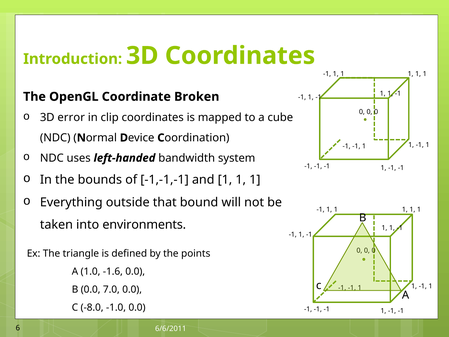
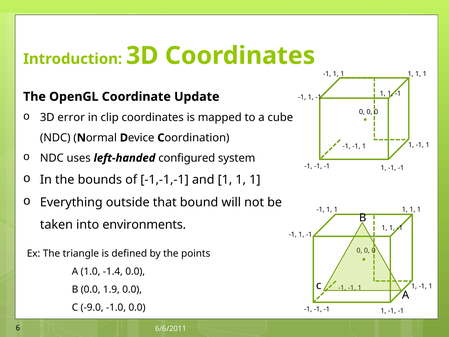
Broken: Broken -> Update (197, 97)
bandwidth: bandwidth -> configured (187, 158)
-1.6: -1.6 -> -1.4 (113, 271)
7.0: 7.0 -> 1.9 (111, 289)
-8.0: -8.0 -> -9.0 (92, 307)
